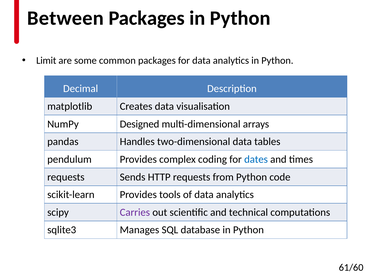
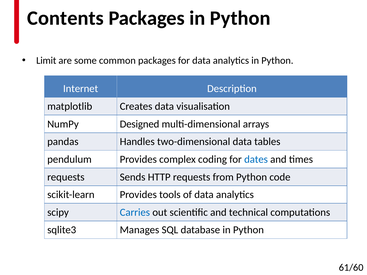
Between: Between -> Contents (66, 18)
Decimal: Decimal -> Internet (81, 89)
Carries colour: purple -> blue (135, 212)
